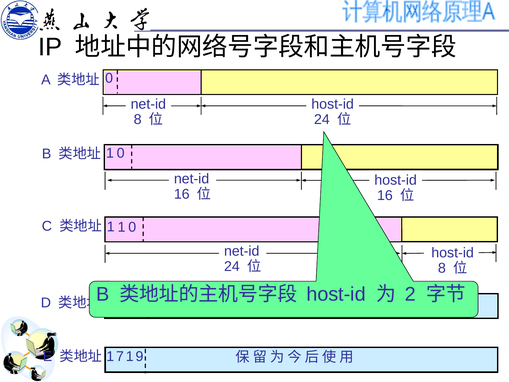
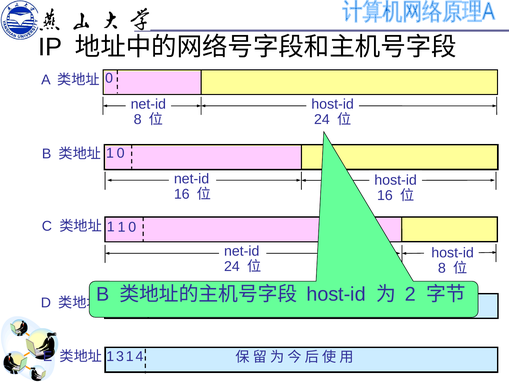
7: 7 -> 3 (120, 356)
9: 9 -> 4 (139, 356)
